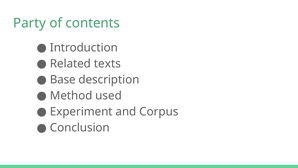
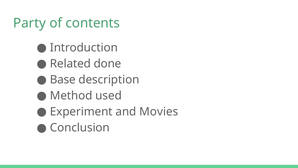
texts: texts -> done (107, 64)
Corpus: Corpus -> Movies (159, 111)
